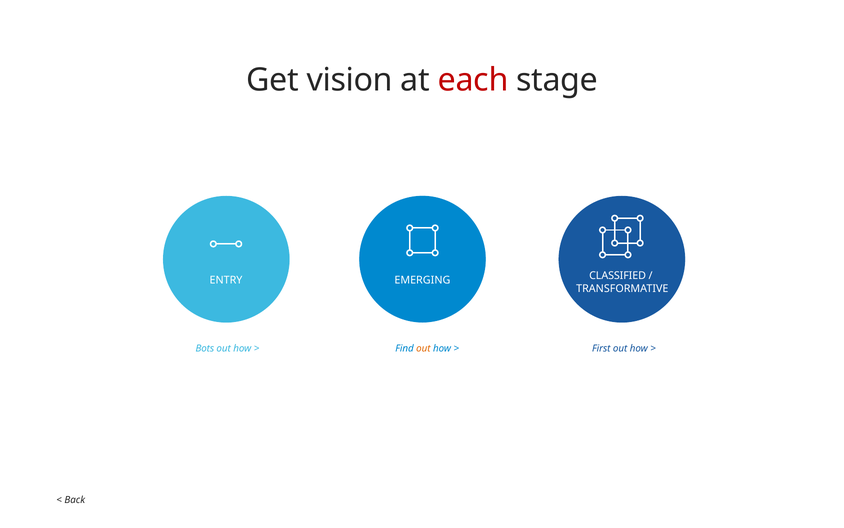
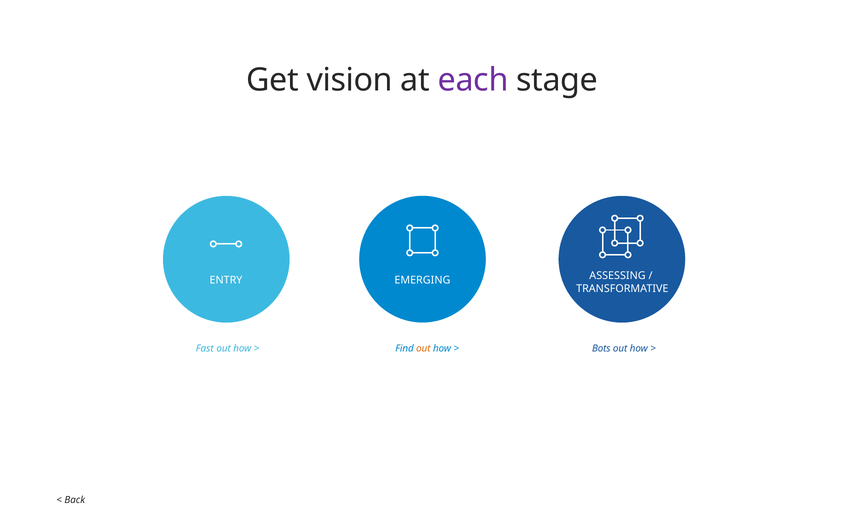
each colour: red -> purple (473, 80)
CLASSIFIED: CLASSIFIED -> ASSESSING (618, 275)
Bots: Bots -> Fast (205, 348)
First: First -> Bots (601, 348)
